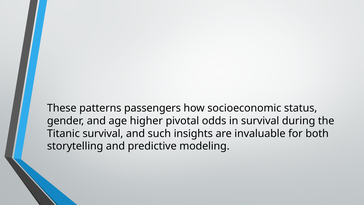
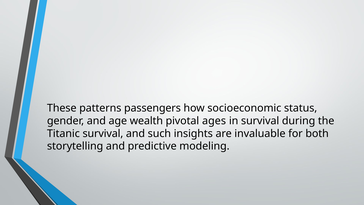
higher: higher -> wealth (146, 121)
odds: odds -> ages (214, 121)
